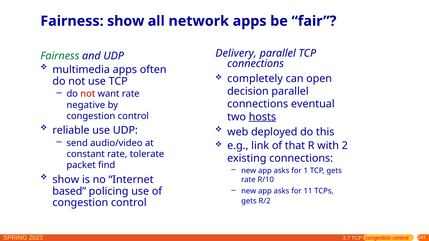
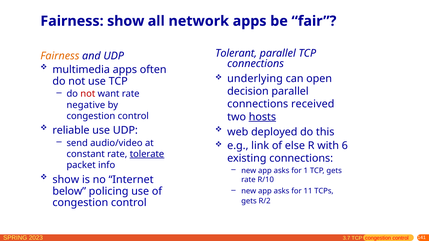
Delivery: Delivery -> Tolerant (236, 53)
Fairness colour: green -> orange (60, 56)
completely: completely -> underlying (255, 79)
eventual: eventual -> received (313, 104)
that: that -> else (295, 146)
2: 2 -> 6 (345, 146)
tolerate underline: none -> present (147, 154)
find: find -> info (107, 165)
based: based -> below (69, 191)
